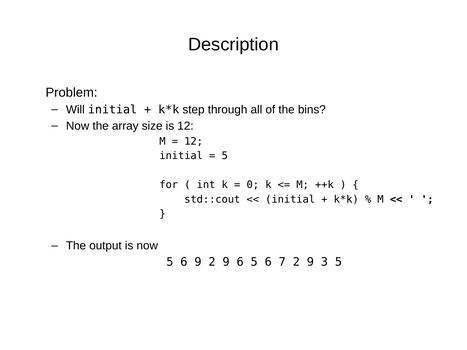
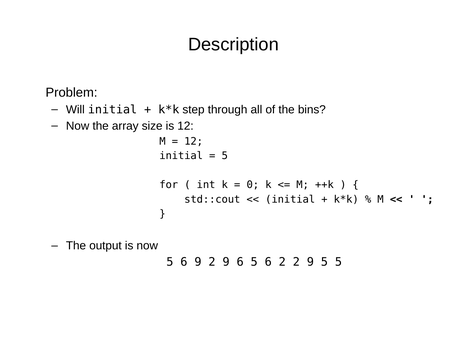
6 7: 7 -> 2 (282, 262)
9 3: 3 -> 5 (324, 262)
